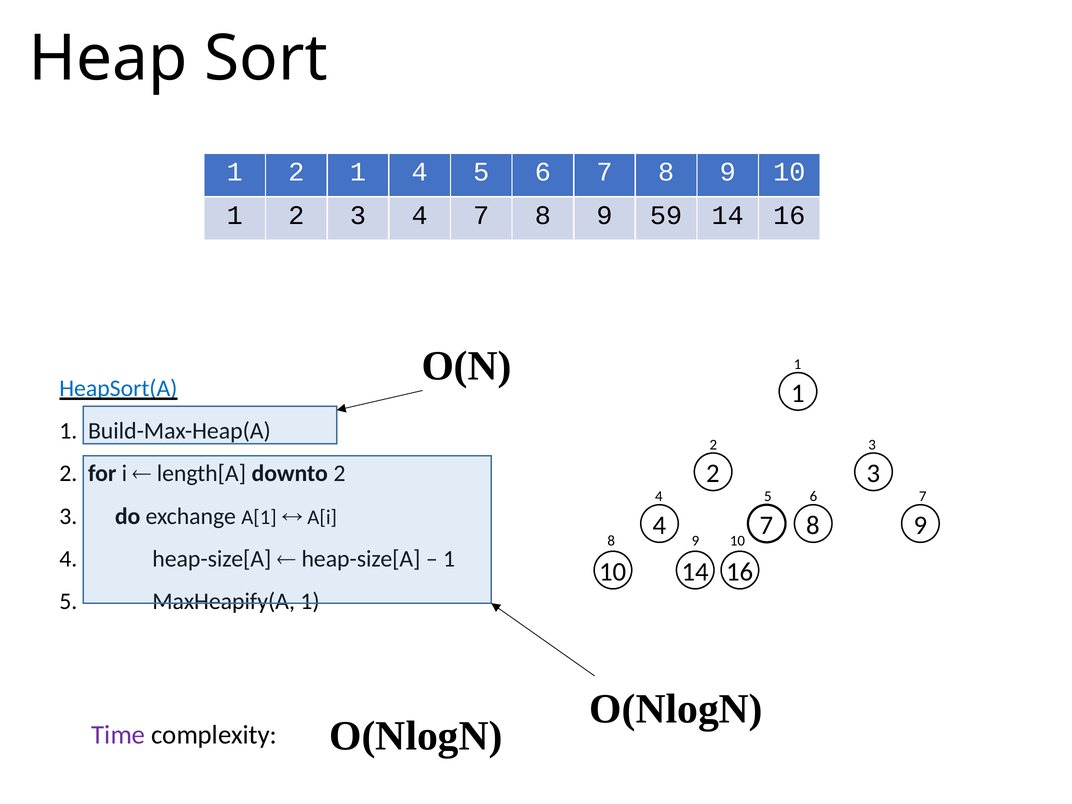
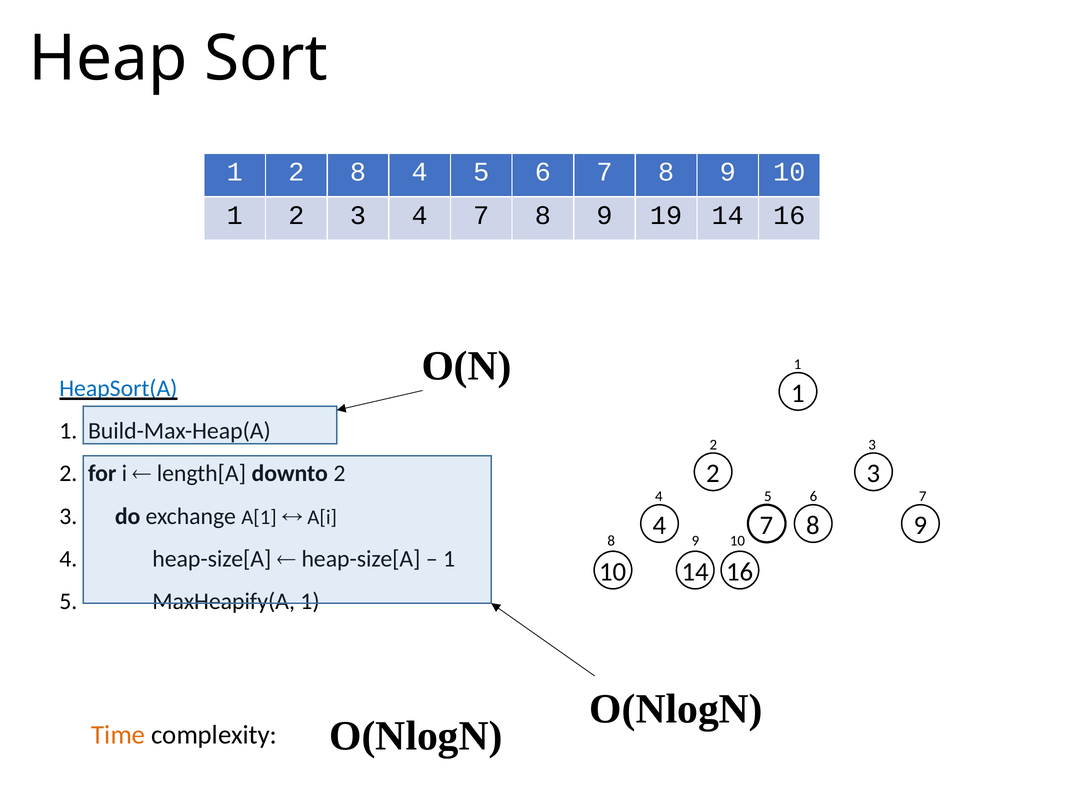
2 1: 1 -> 8 (358, 172)
59: 59 -> 19 (666, 216)
Time colour: purple -> orange (118, 735)
